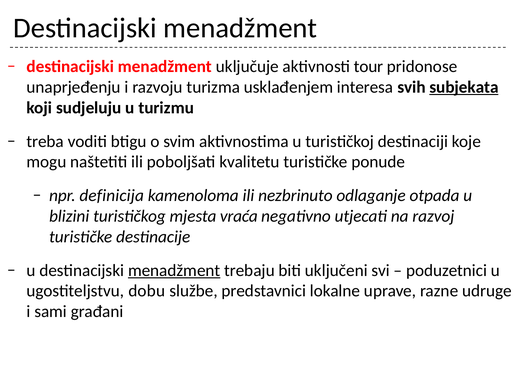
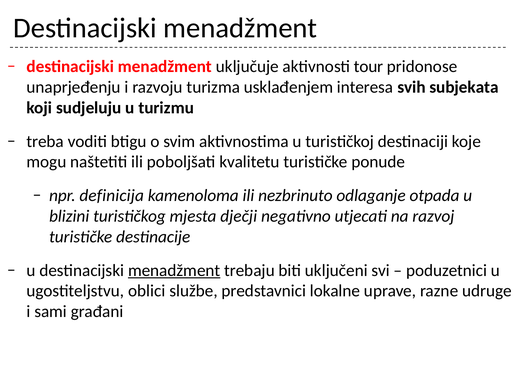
subjekata underline: present -> none (464, 87)
vraća: vraća -> dječji (239, 216)
dobu: dobu -> oblici (147, 291)
